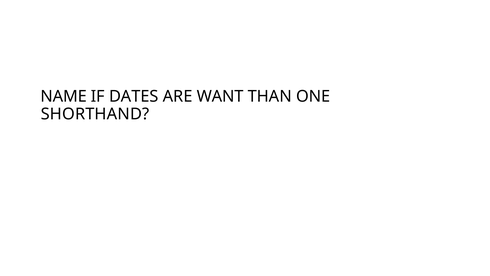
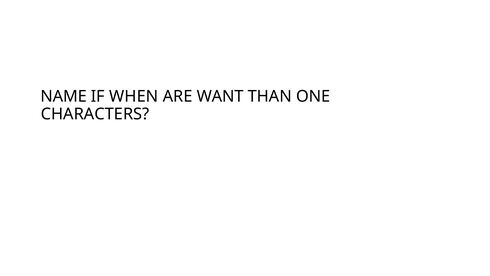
DATES: DATES -> WHEN (134, 96)
SHORTHAND: SHORTHAND -> CHARACTERS (95, 114)
